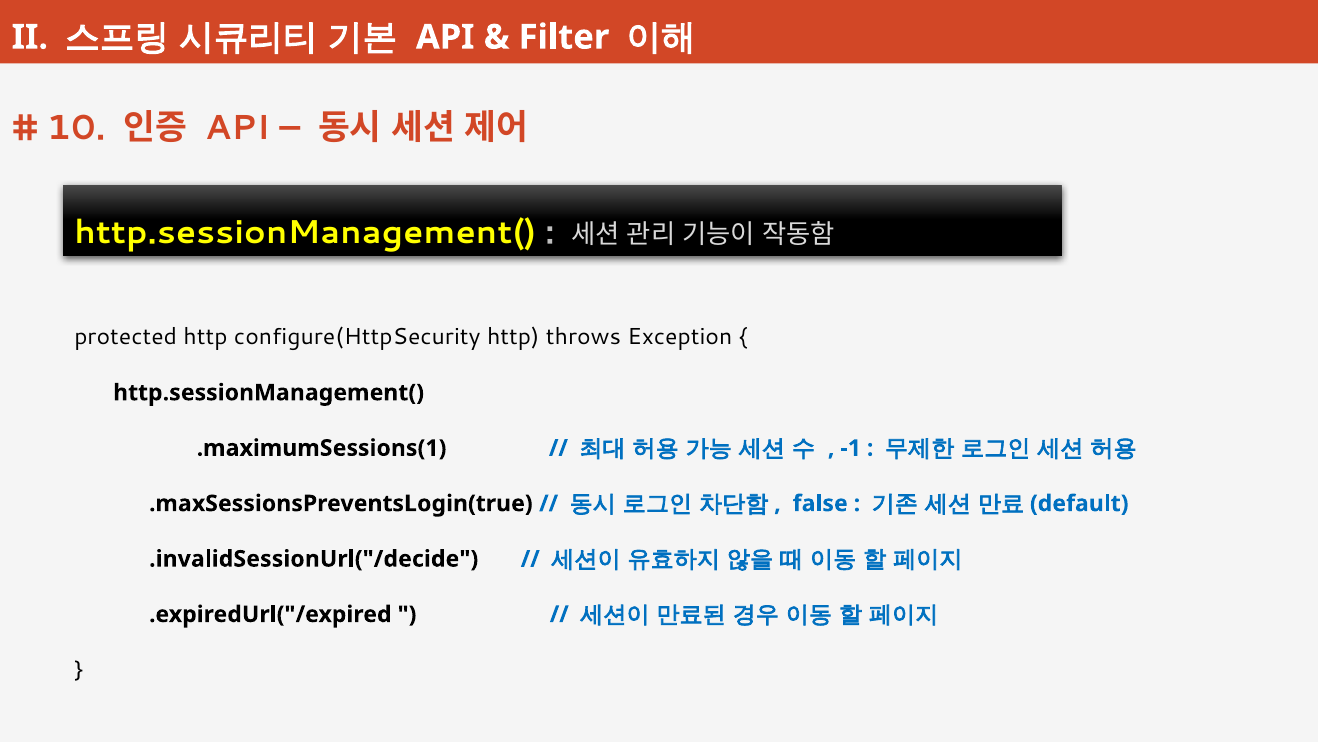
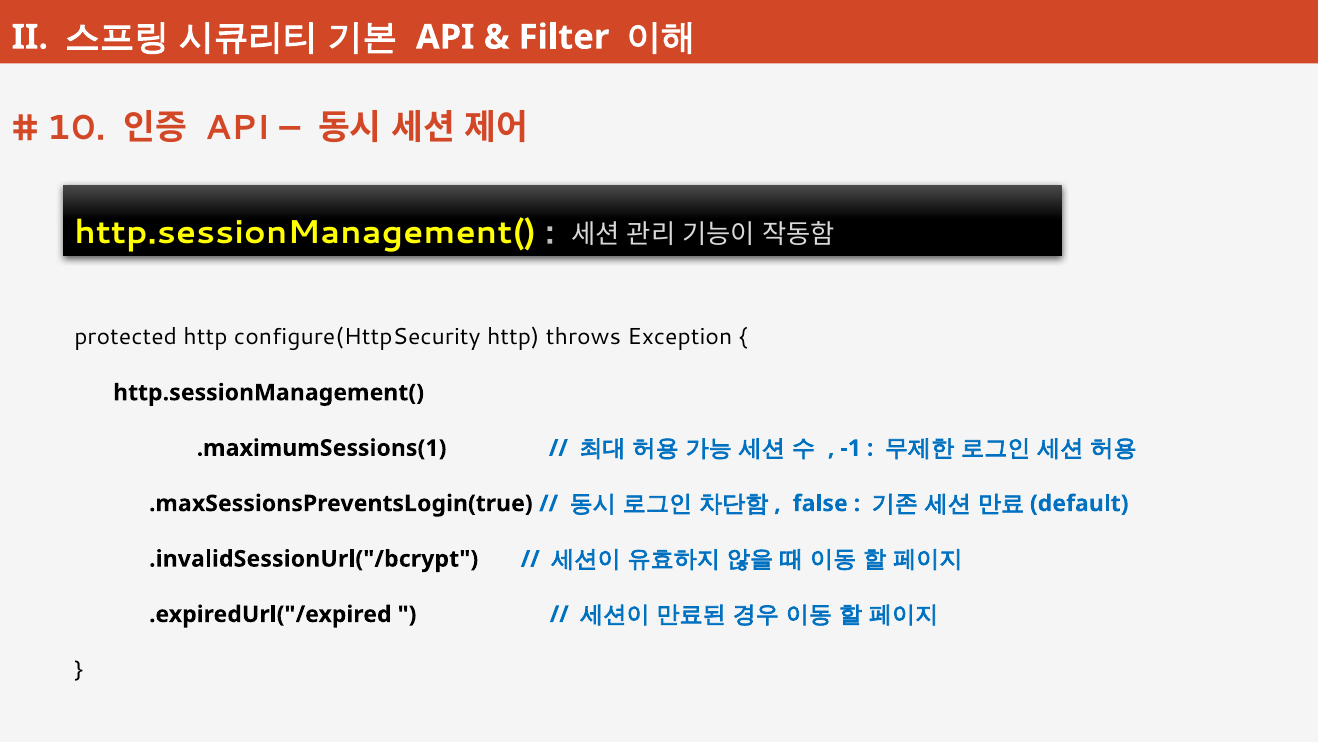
.invalidSessionUrl("/decide: .invalidSessionUrl("/decide -> .invalidSessionUrl("/bcrypt (314, 559)
